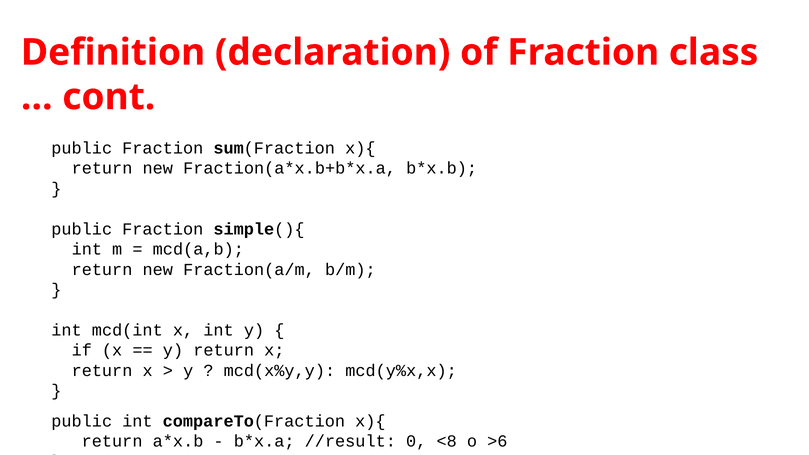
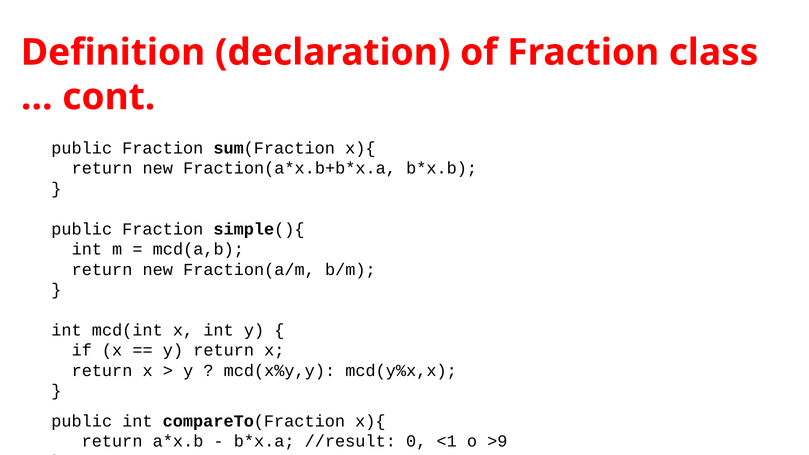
<8: <8 -> <1 (447, 441)
>6: >6 -> >9 (497, 441)
